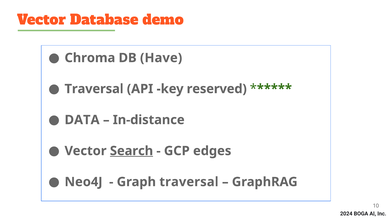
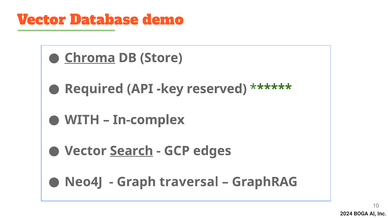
Chroma underline: none -> present (90, 58)
Have: Have -> Store (161, 58)
Traversal: Traversal -> Required (94, 89)
DATA: DATA -> WITH (82, 120)
In-distance: In-distance -> In-complex (149, 120)
